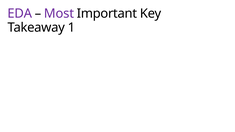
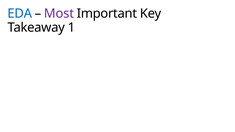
EDA colour: purple -> blue (20, 13)
